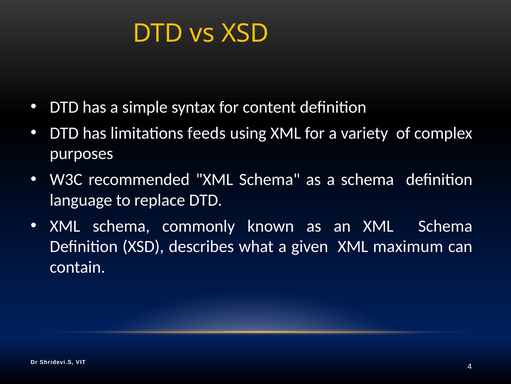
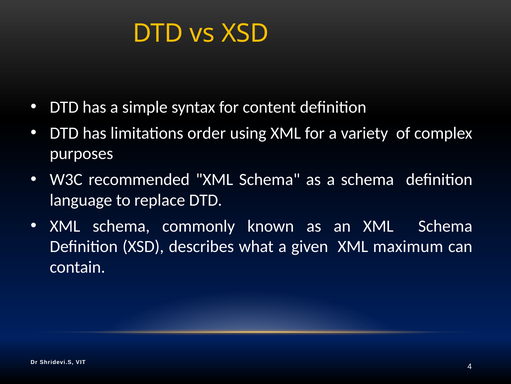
feeds: feeds -> order (207, 133)
